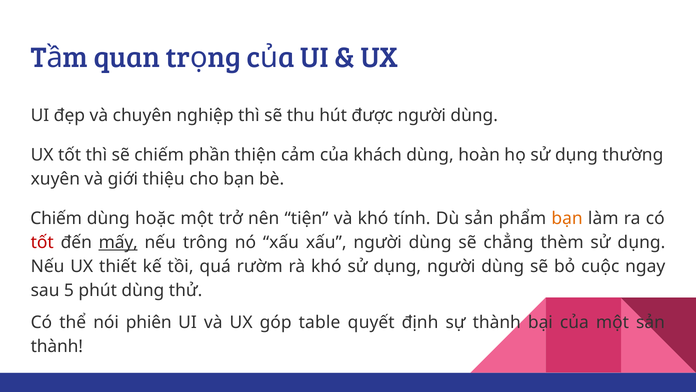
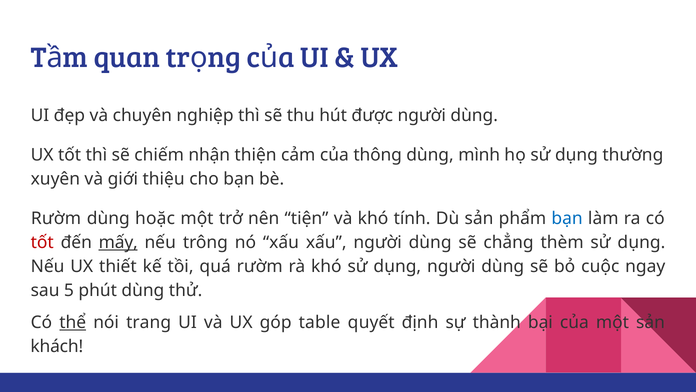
phần: phần -> nhận (209, 155)
khách: khách -> thông (378, 155)
hoàn: hoàn -> mình (479, 155)
Chiếm: Chiếm -> Rườm (56, 218)
bạn colour: orange -> blue (567, 218)
thể underline: none -> present (73, 322)
phiên: phiên -> trang (149, 322)
thành: thành -> khách (57, 346)
